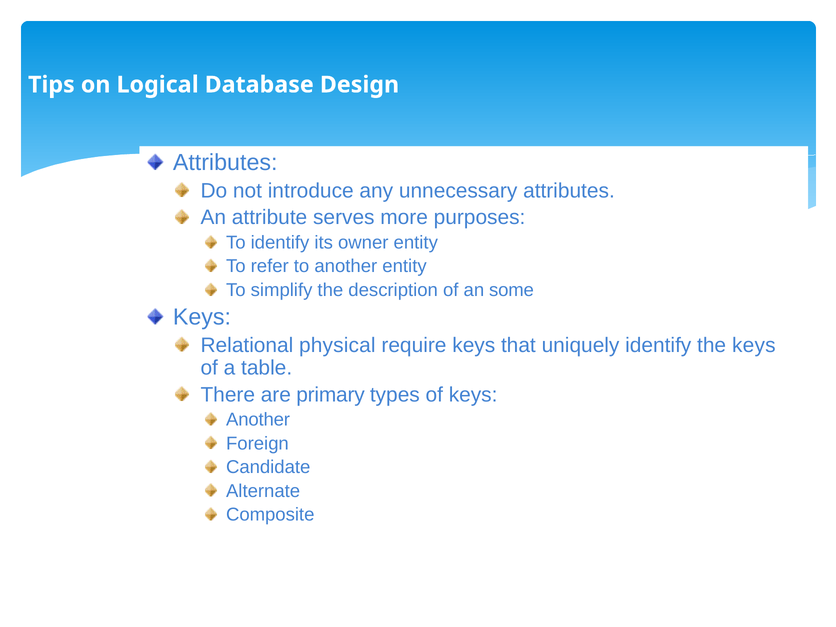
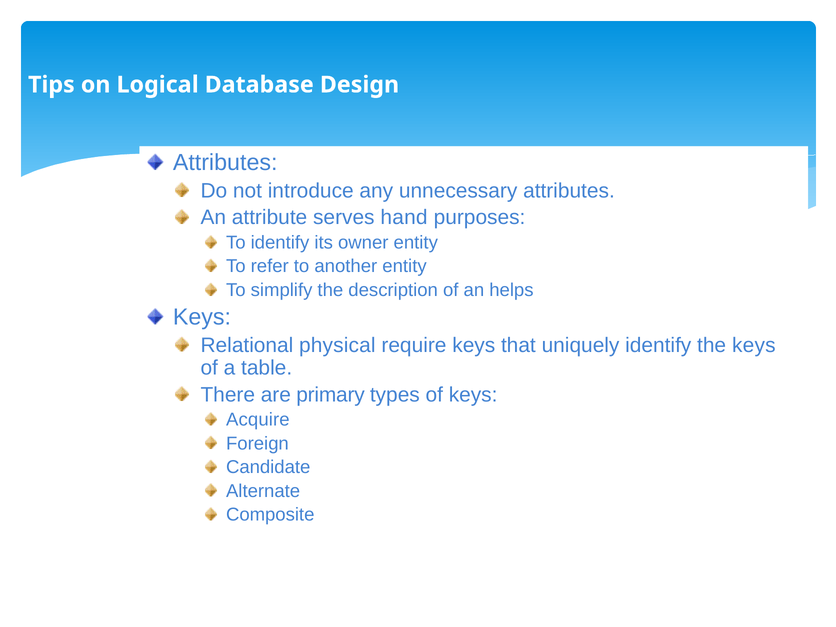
more: more -> hand (404, 218)
some: some -> helps (511, 290)
Another: Another -> Acquire (258, 420)
